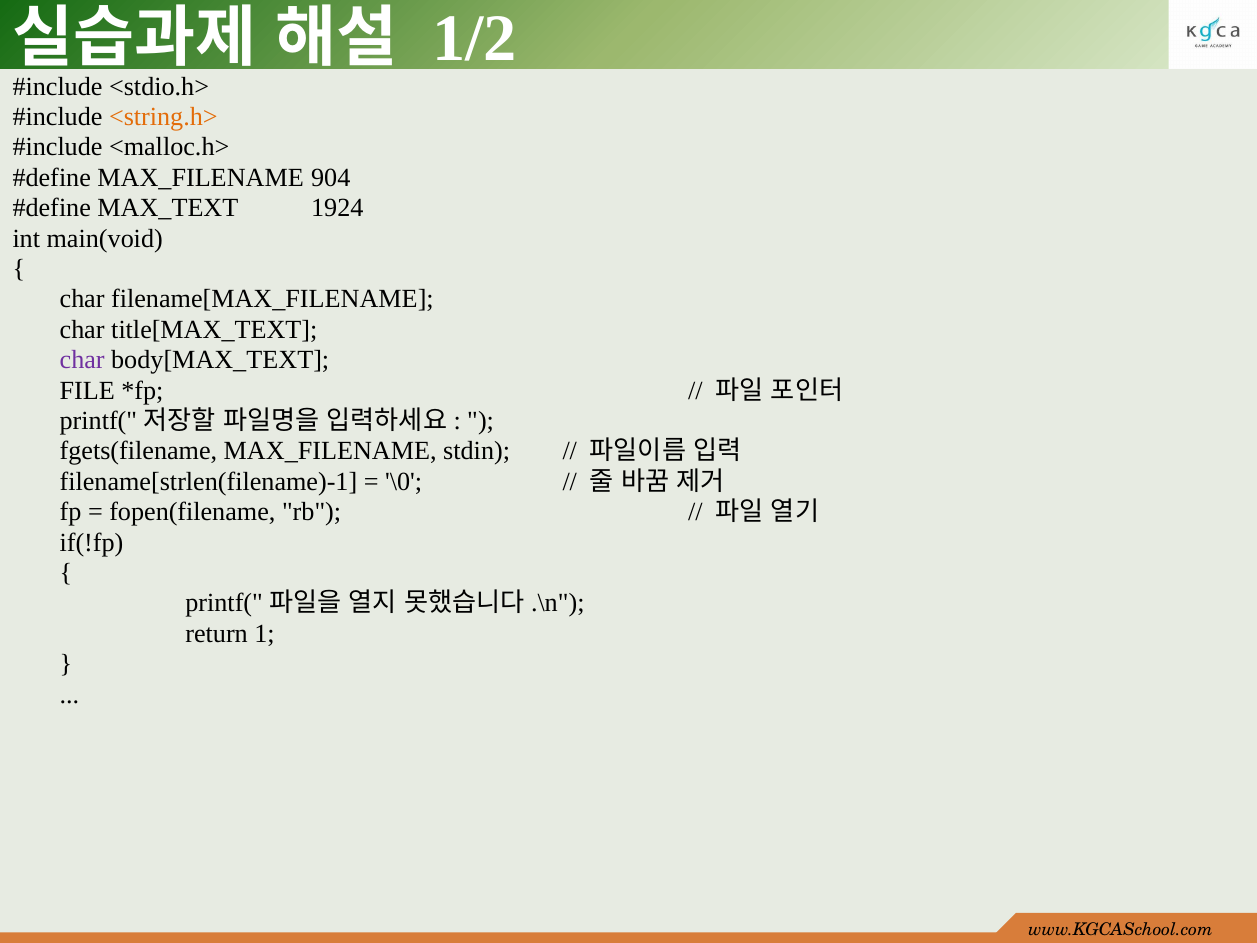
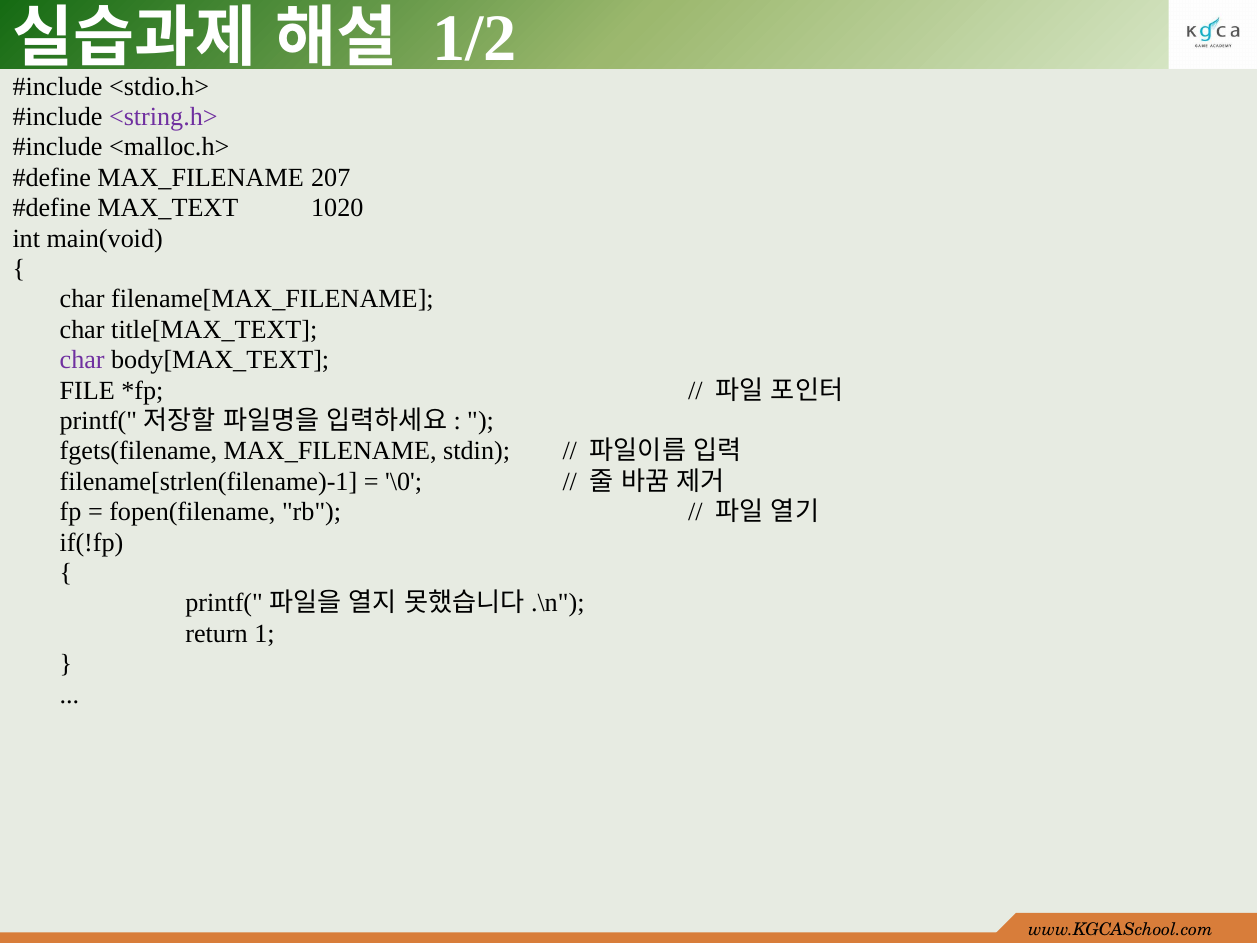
<string.h> colour: orange -> purple (163, 117)
904: 904 -> 207 (331, 178)
1924: 1924 -> 1020 (337, 208)
